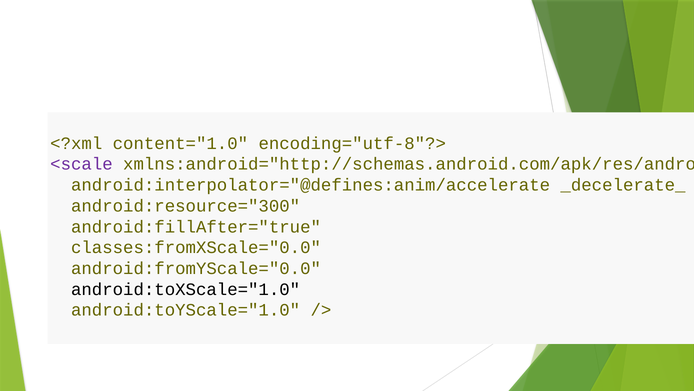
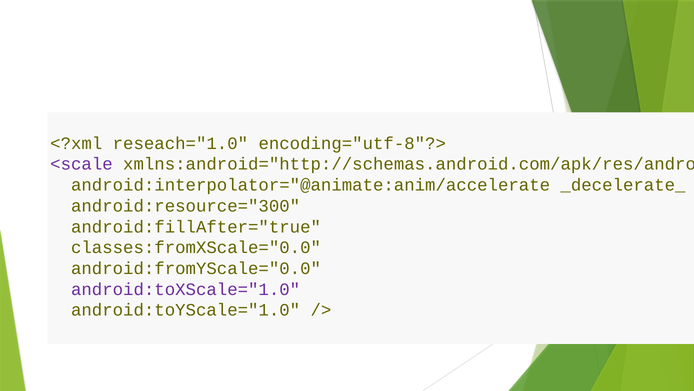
content="1.0: content="1.0 -> reseach="1.0 (180, 143)
android:interpolator="@defines:anim/accelerate: android:interpolator="@defines:anim/accelerate -> android:interpolator="@animate:anim/accelerate (311, 185)
android:toXScale="1.0 colour: black -> purple (186, 289)
